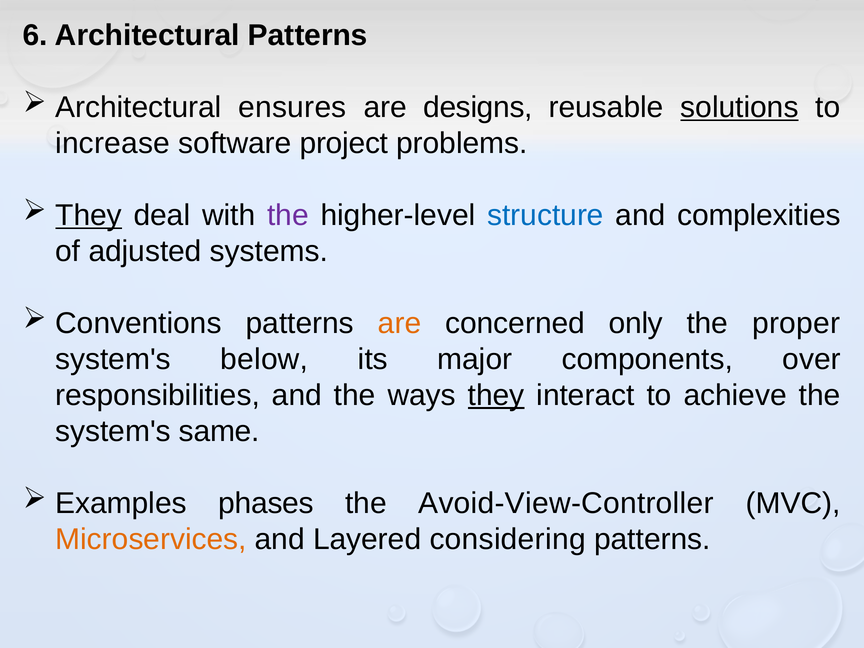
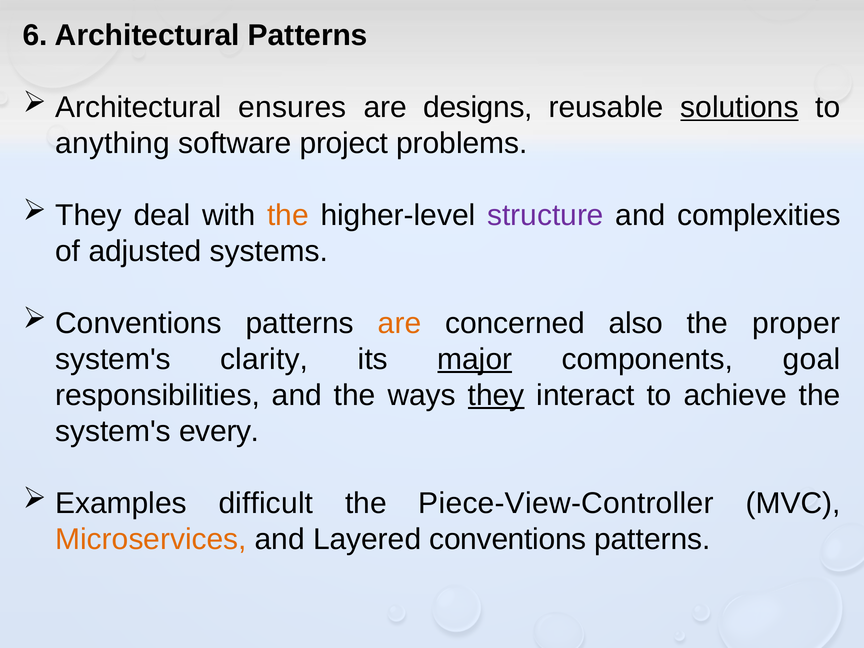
increase: increase -> anything (113, 143)
They underline: present -> none (89, 215)
the colour: purple -> orange (288, 215)
structure colour: blue -> purple (545, 215)
only: only -> also (636, 323)
below: below -> clarity (264, 359)
major underline: none -> present (475, 359)
over: over -> goal (811, 359)
same: same -> every (219, 431)
phases: phases -> difficult (266, 503)
Avoid-View-Controller: Avoid-View-Controller -> Piece-View-Controller (566, 503)
Layered considering: considering -> conventions (508, 539)
